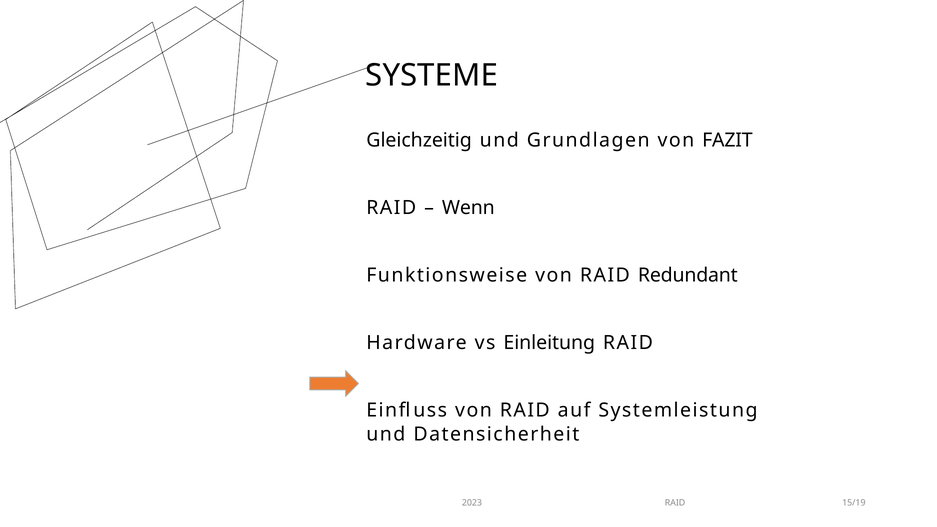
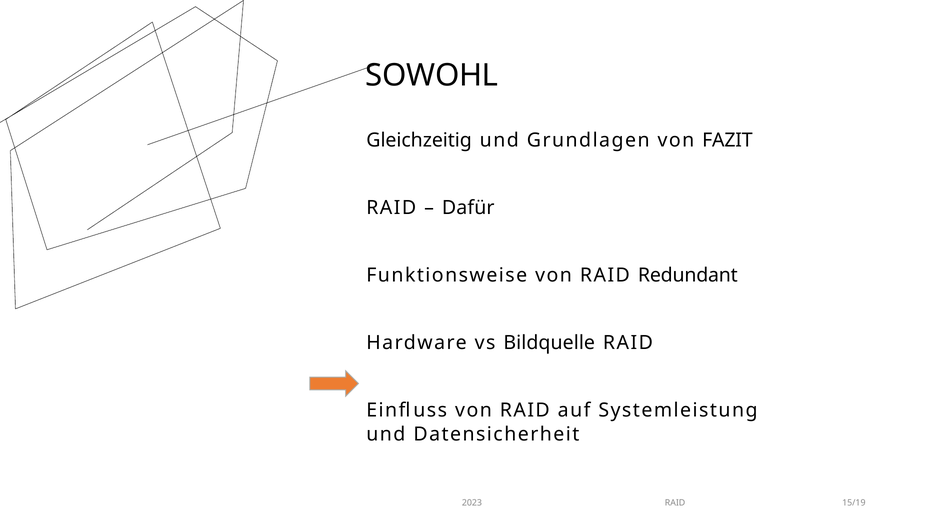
SYSTEME: SYSTEME -> SOWOHL (432, 75)
Wenn: Wenn -> Dafür (468, 208)
Einleitung: Einleitung -> Bildquelle (549, 343)
